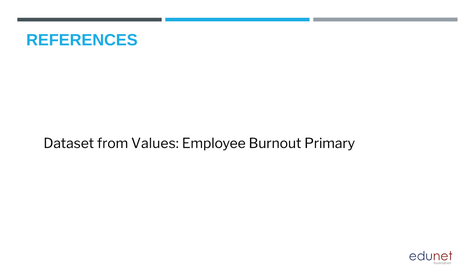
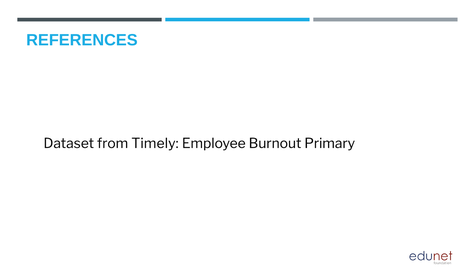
Values: Values -> Timely (155, 144)
